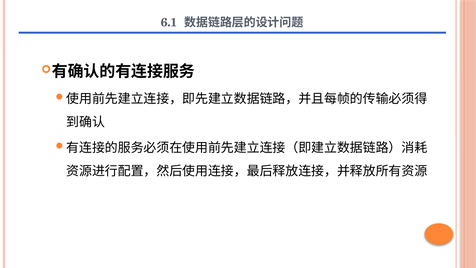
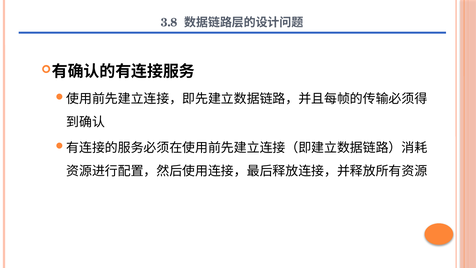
6.1: 6.1 -> 3.8 (169, 23)
